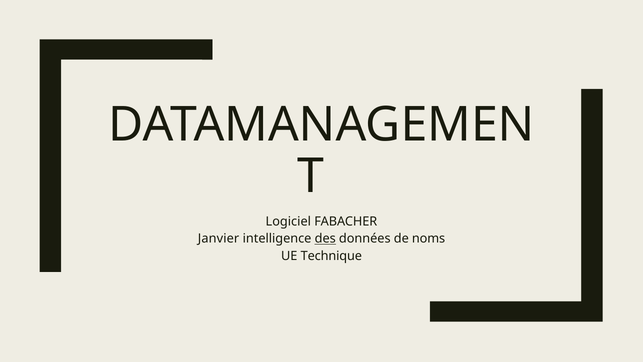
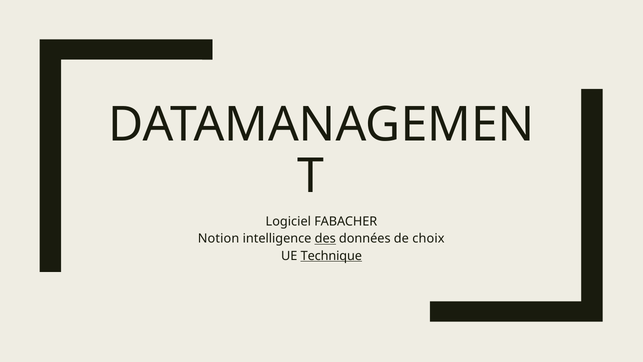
Janvier: Janvier -> Notion (219, 239)
noms: noms -> choix (428, 239)
Technique underline: none -> present (331, 256)
